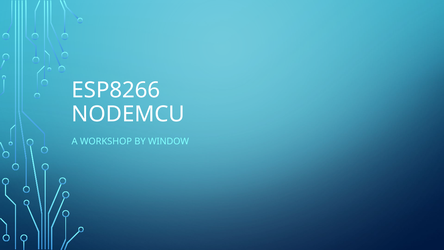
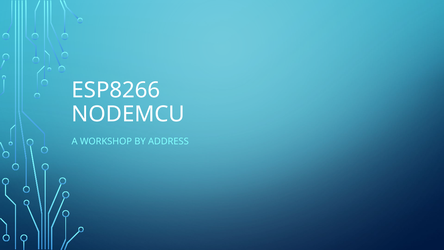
WINDOW: WINDOW -> ADDRESS (168, 141)
